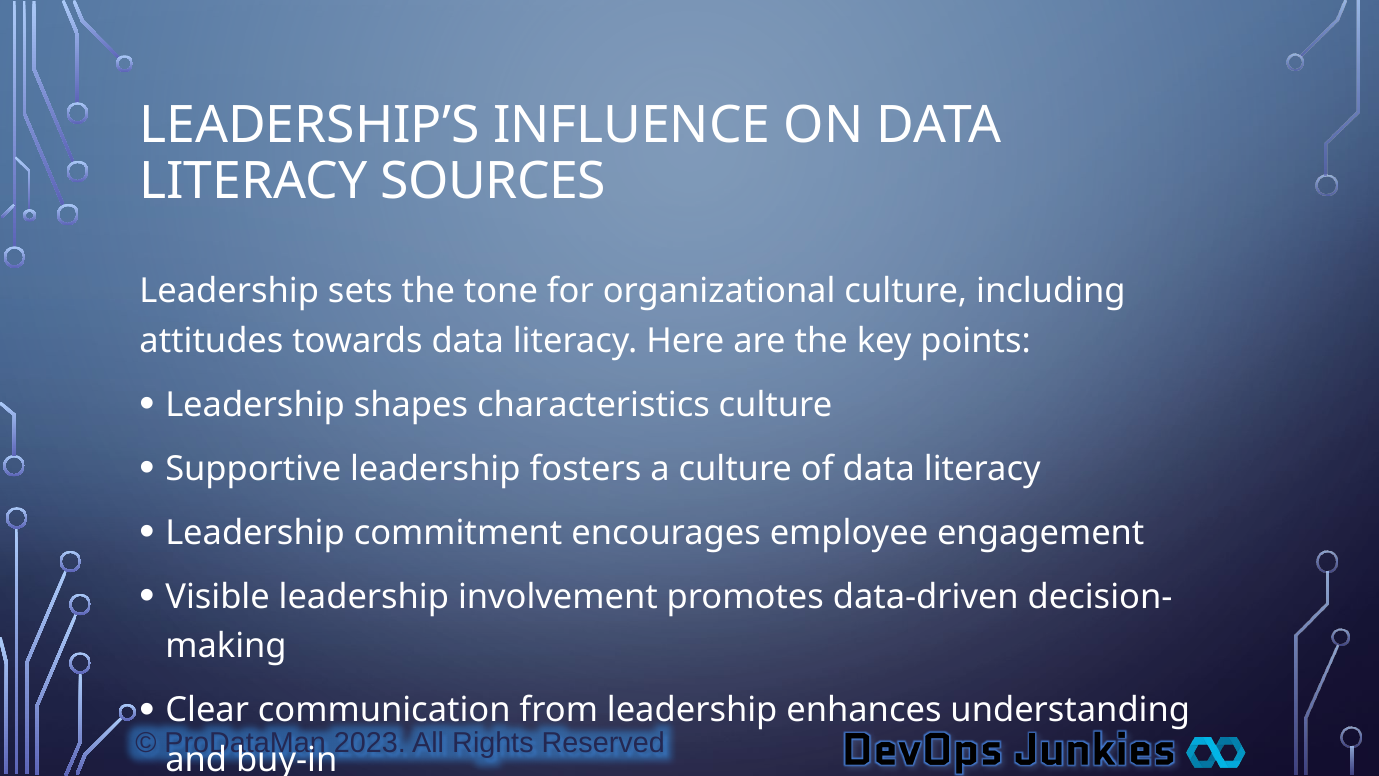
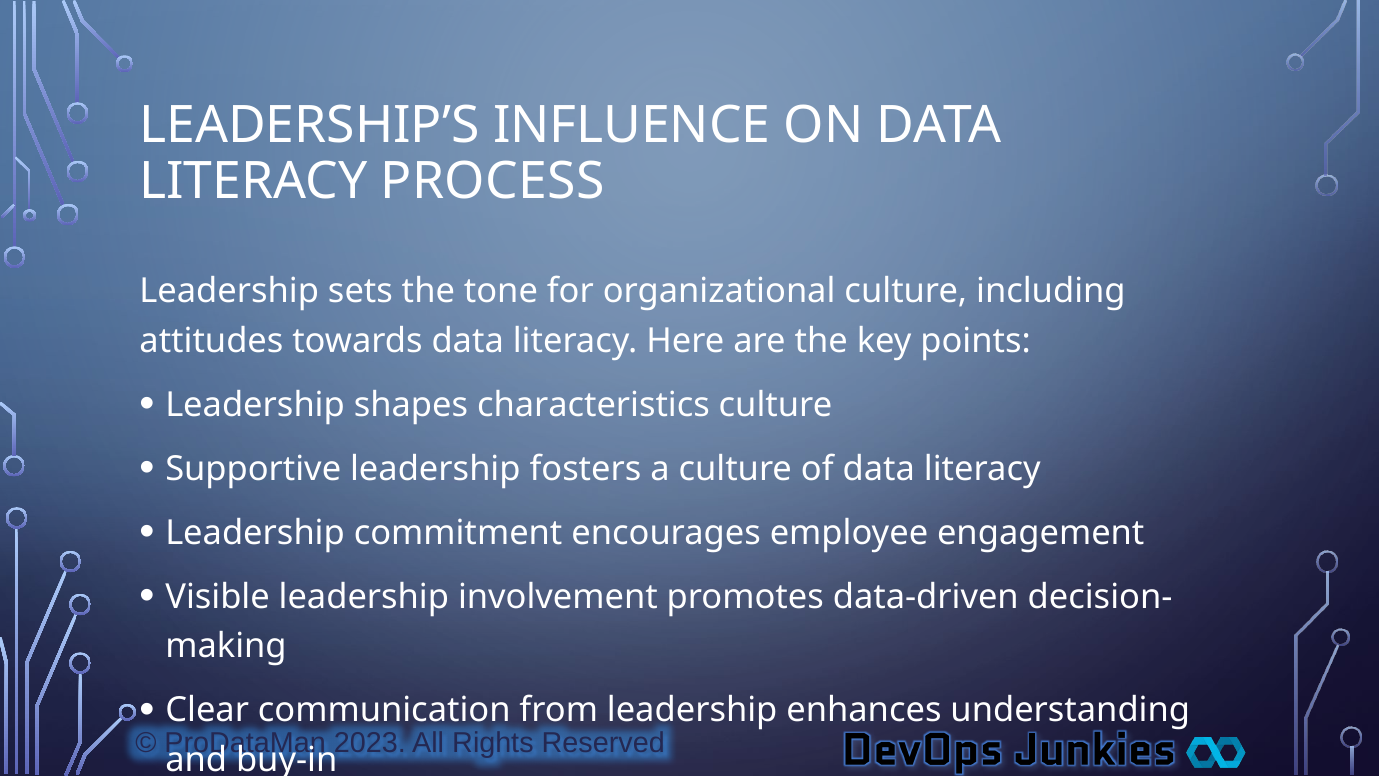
SOURCES: SOURCES -> PROCESS (493, 181)
